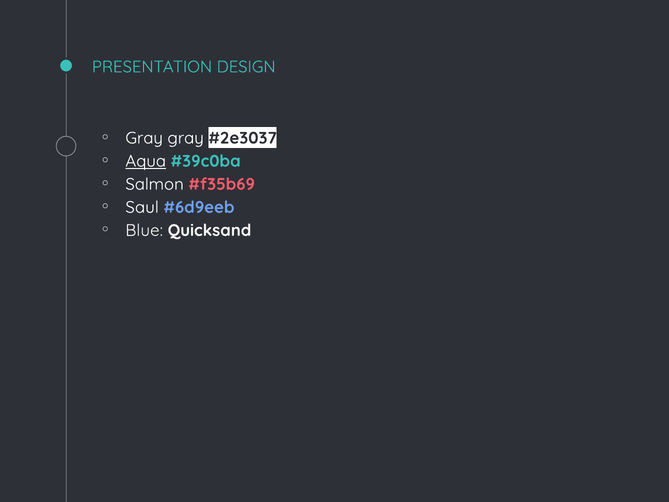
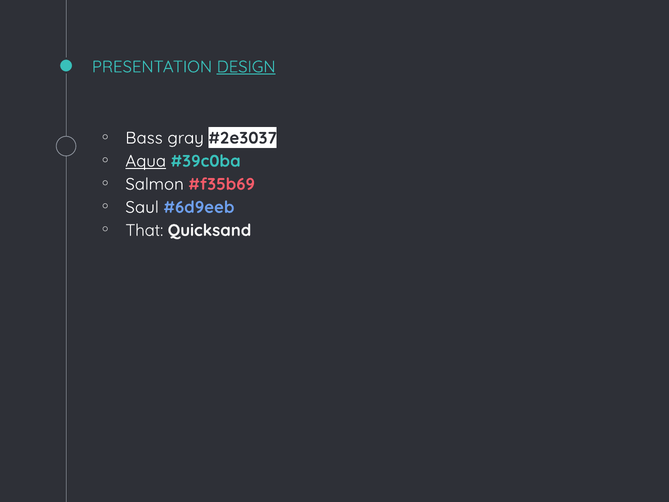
DESIGN underline: none -> present (246, 67)
Gray: Gray -> Bass (144, 138)
Blue: Blue -> That (144, 230)
